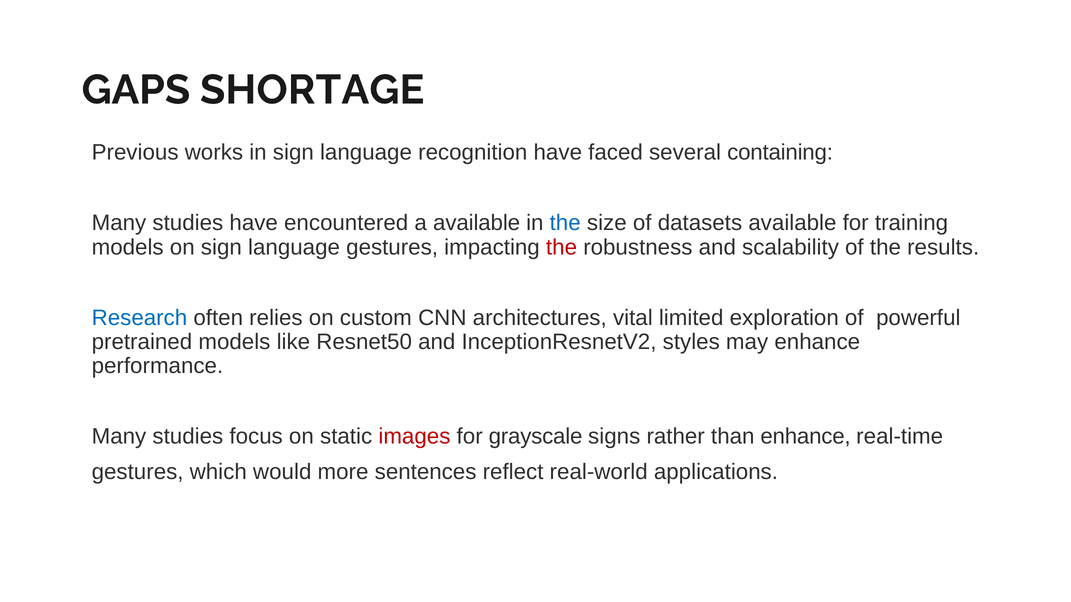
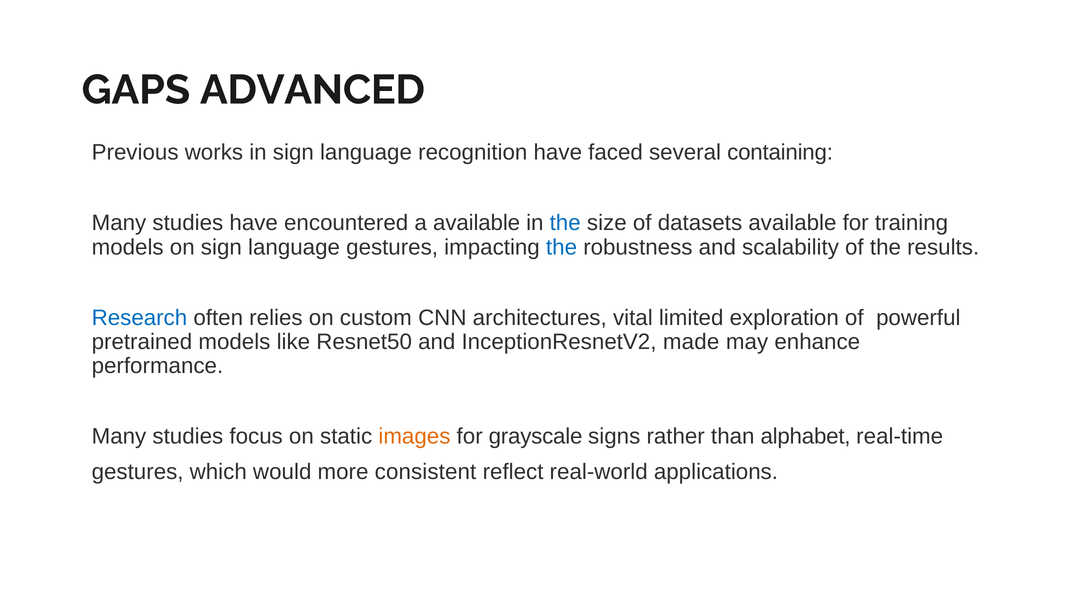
SHORTAGE: SHORTAGE -> ADVANCED (312, 90)
the colour: red -> blue (562, 247)
styles: styles -> made (691, 342)
images colour: red -> orange (414, 437)
than enhance: enhance -> alphabet (806, 437)
sentences: sentences -> consistent (426, 472)
